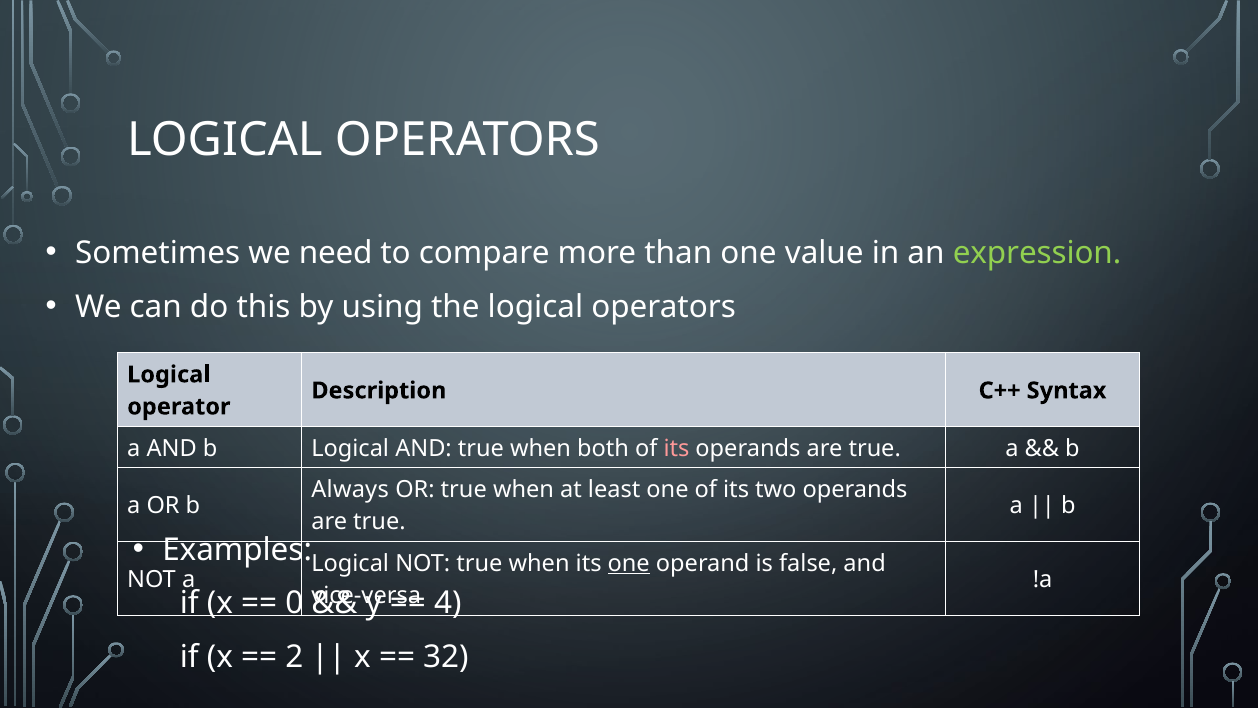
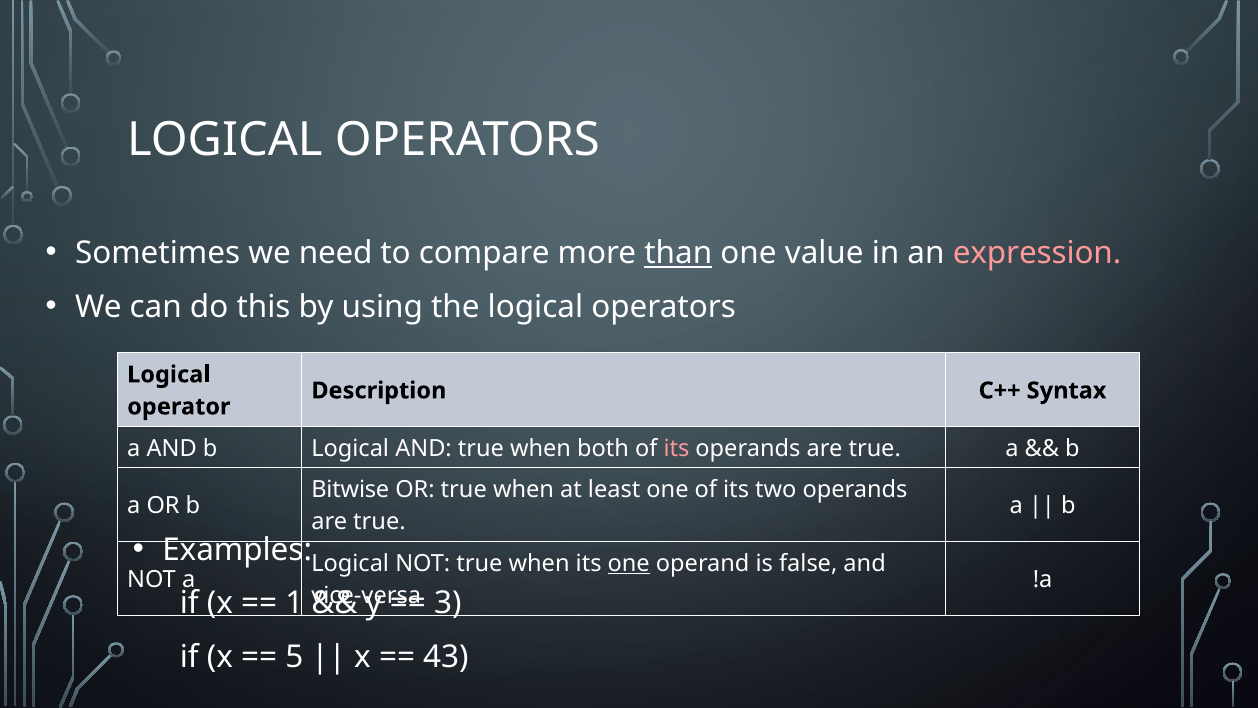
than underline: none -> present (678, 253)
expression colour: light green -> pink (1037, 253)
Always: Always -> Bitwise (350, 490)
0: 0 -> 1 (294, 603)
4: 4 -> 3 (448, 603)
2: 2 -> 5 (294, 656)
32: 32 -> 43 (446, 656)
